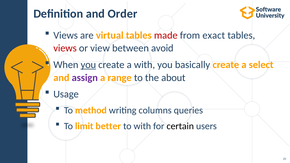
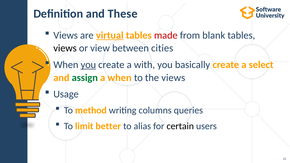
Order: Order -> These (123, 14)
virtual underline: none -> present (110, 35)
exact: exact -> blank (214, 35)
views colour: red -> black (65, 48)
avoid: avoid -> cities (162, 48)
assign colour: purple -> green (85, 78)
a range: range -> when (120, 78)
the about: about -> views (173, 78)
to with: with -> alias (142, 126)
